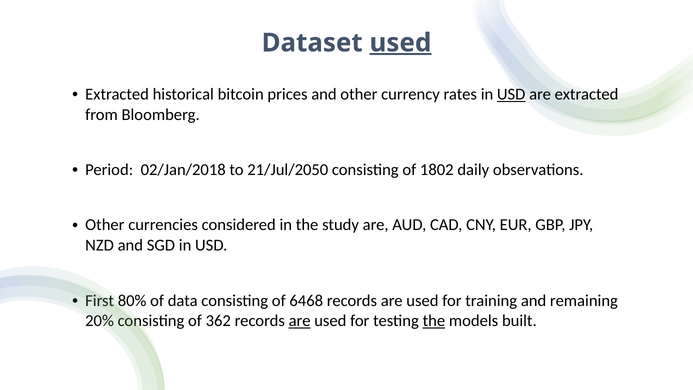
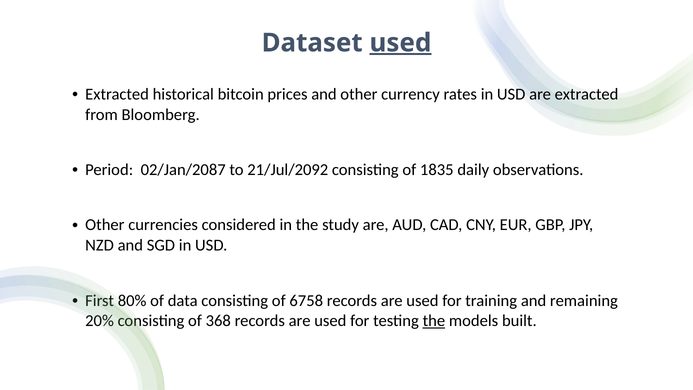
USD underline: present -> none (511, 94)
02/Jan/2018: 02/Jan/2018 -> 02/Jan/2087 (183, 170)
21/Jul/2050: 21/Jul/2050 -> 21/Jul/2092 (288, 170)
1802: 1802 -> 1835 (437, 170)
6468: 6468 -> 6758 (306, 300)
362: 362 -> 368 (218, 321)
are underline: present -> none (300, 321)
